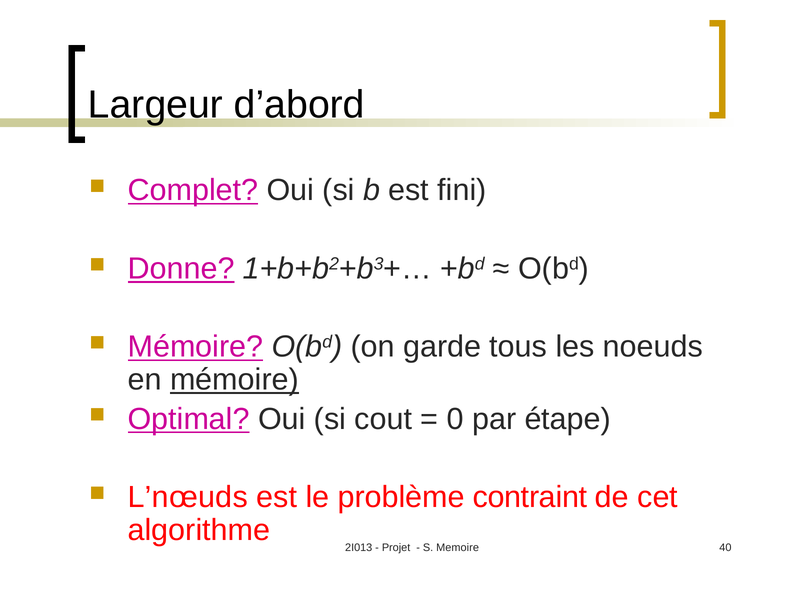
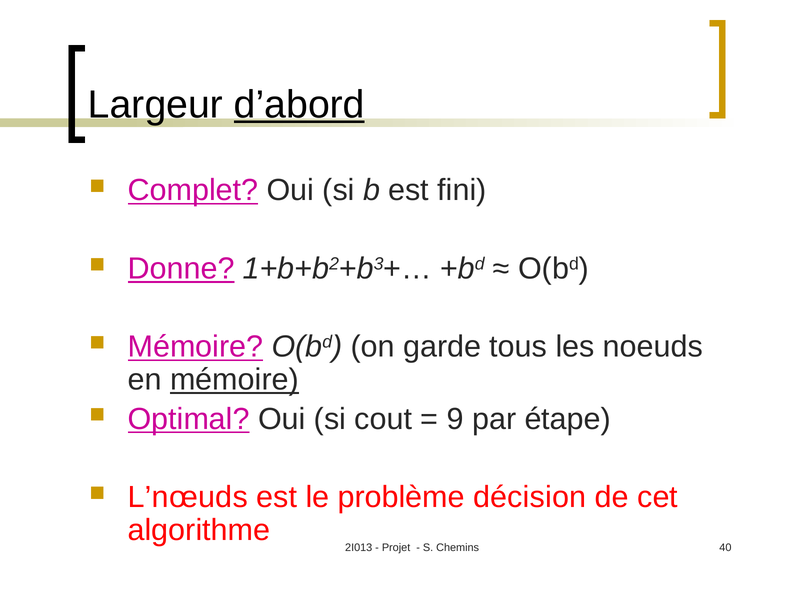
d’abord underline: none -> present (299, 105)
0: 0 -> 9 (455, 419)
contraint: contraint -> décision (530, 497)
Memoire: Memoire -> Chemins (458, 548)
